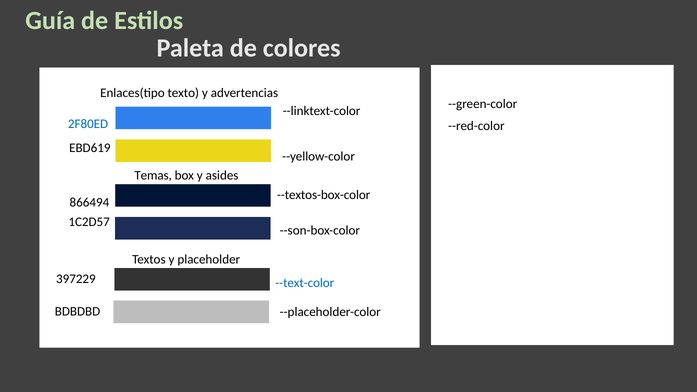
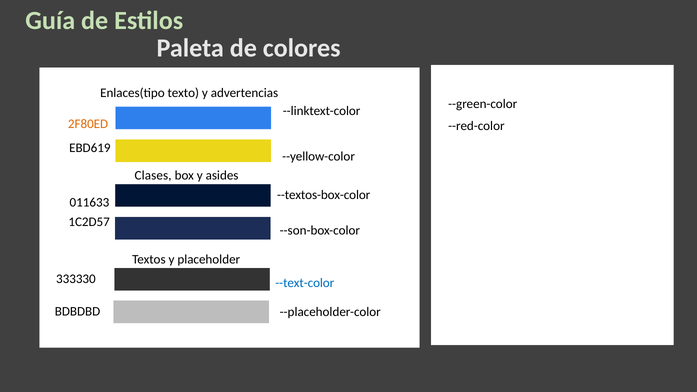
2F80ED colour: blue -> orange (88, 124)
Temas: Temas -> Clases (153, 175)
866494: 866494 -> 011633 (89, 203)
397229: 397229 -> 333330 (76, 279)
